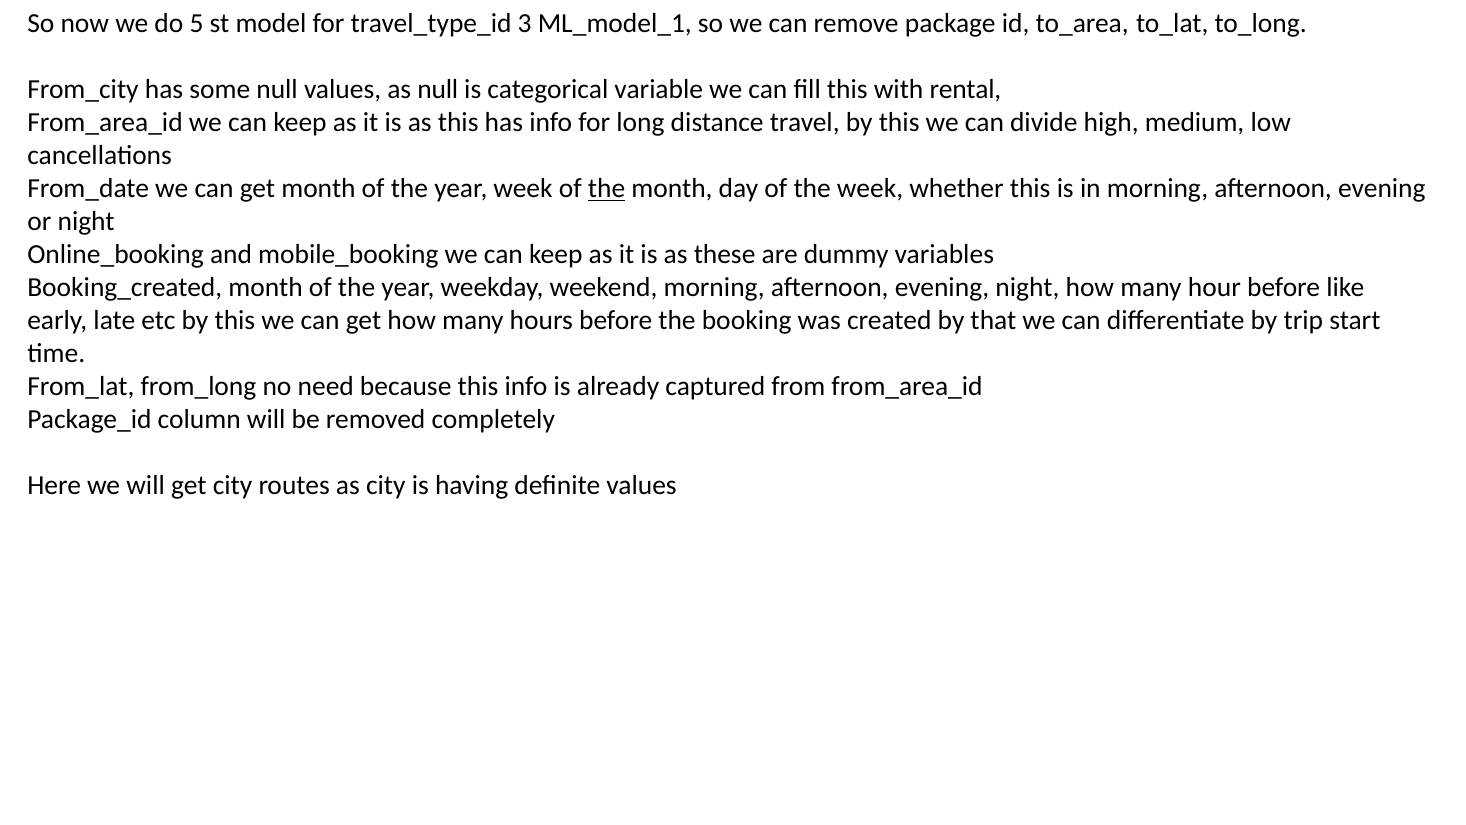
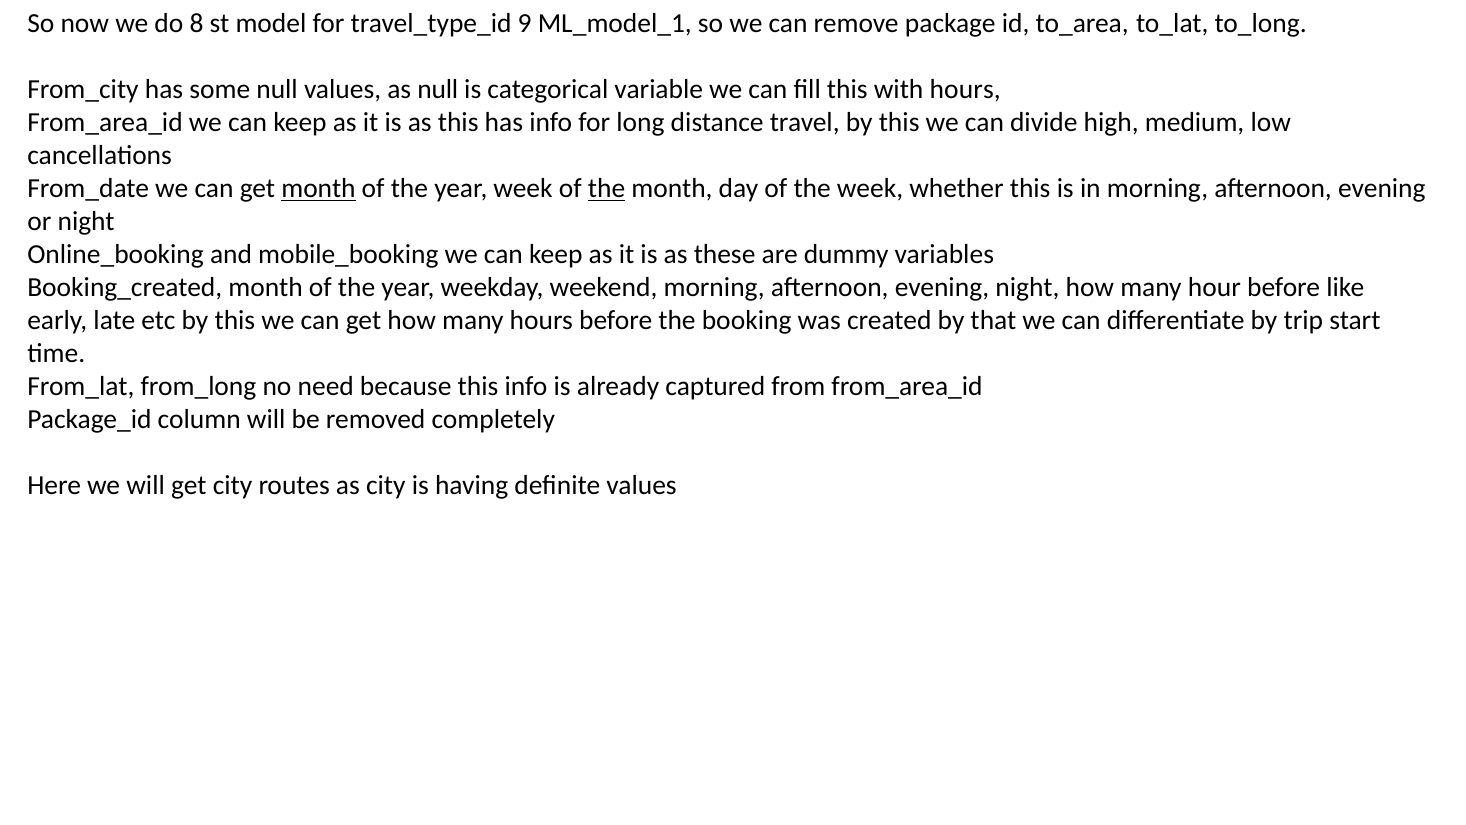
5: 5 -> 8 (197, 24)
3: 3 -> 9 (525, 24)
with rental: rental -> hours (965, 90)
month underline: none -> present (319, 189)
